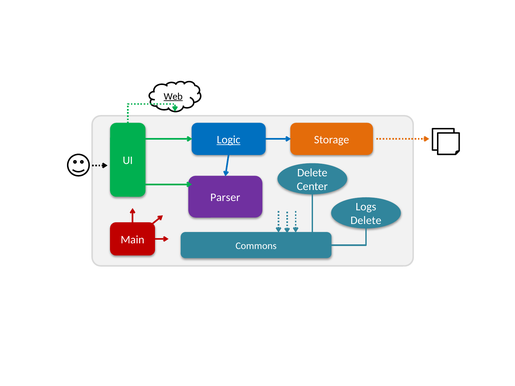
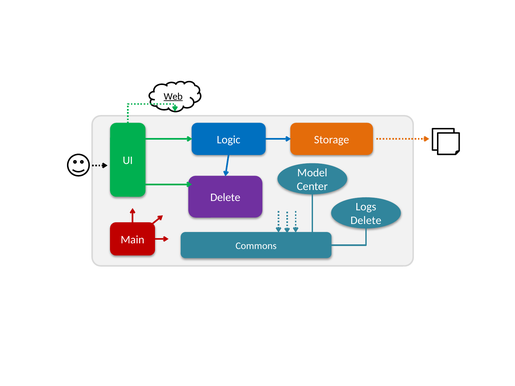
Logic underline: present -> none (229, 140)
Delete: Delete -> Model (312, 173)
Parser: Parser -> Delete (225, 198)
